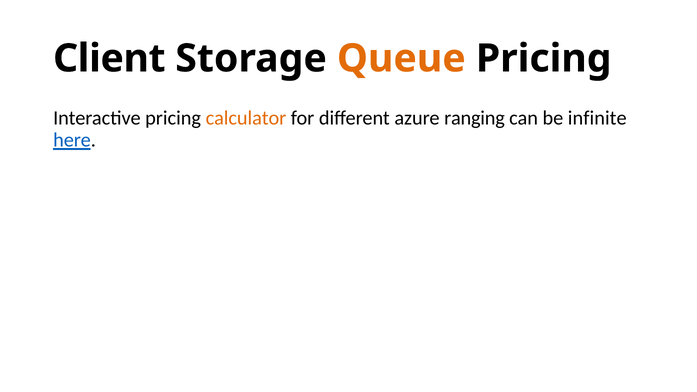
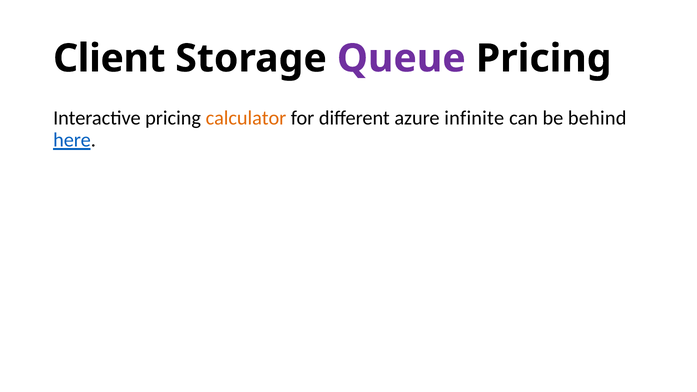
Queue colour: orange -> purple (401, 59)
ranging: ranging -> infinite (474, 118)
infinite: infinite -> behind (597, 118)
